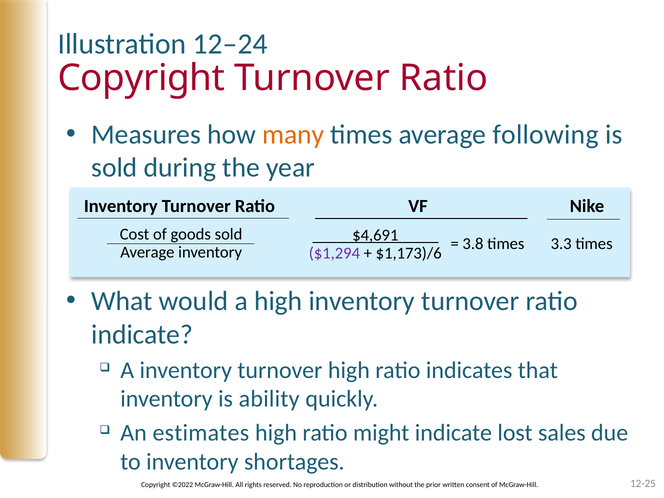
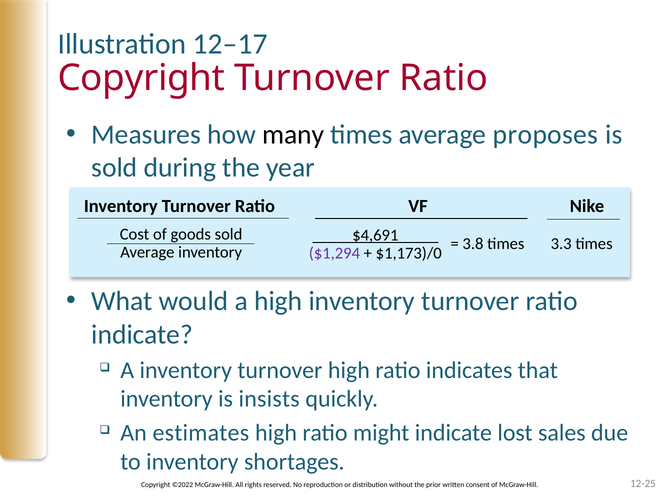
12–24: 12–24 -> 12–17 (230, 44)
many colour: orange -> black (293, 134)
following: following -> proposes (546, 134)
$1,173)/6: $1,173)/6 -> $1,173)/0 (409, 253)
ability: ability -> insists (269, 399)
